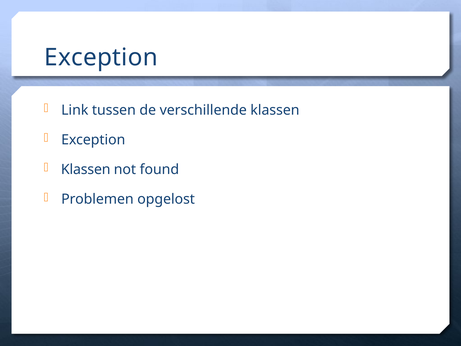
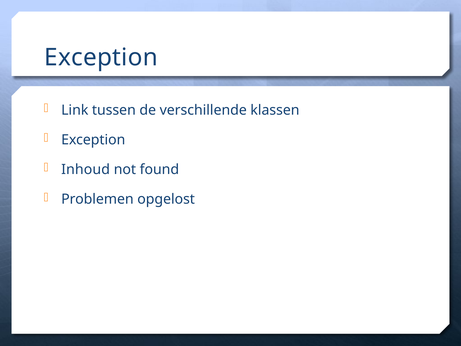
Klassen: Klassen -> Inhoud (86, 169)
